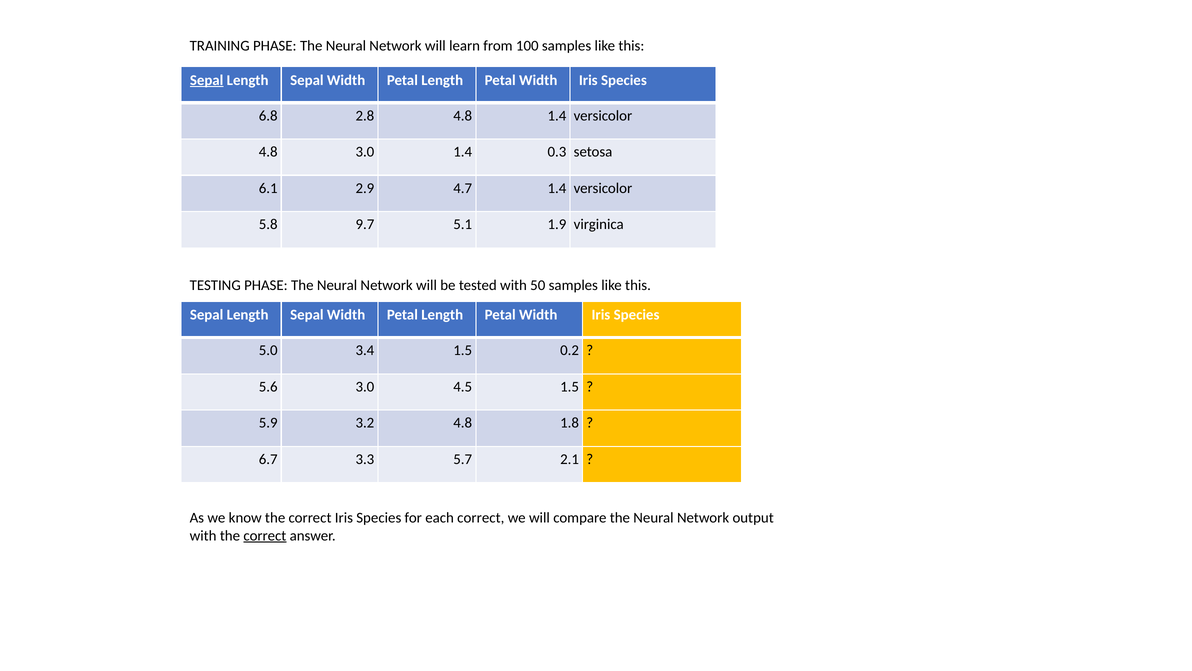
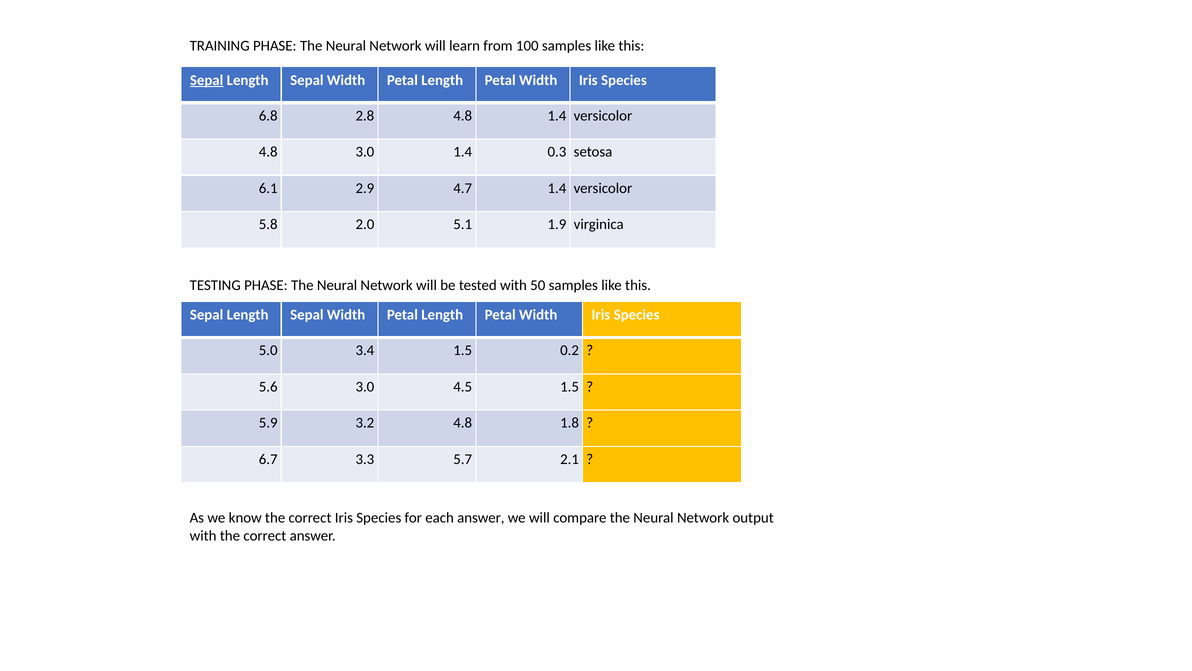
9.7: 9.7 -> 2.0 (365, 224)
each correct: correct -> answer (481, 517)
correct underline: present -> none (265, 535)
